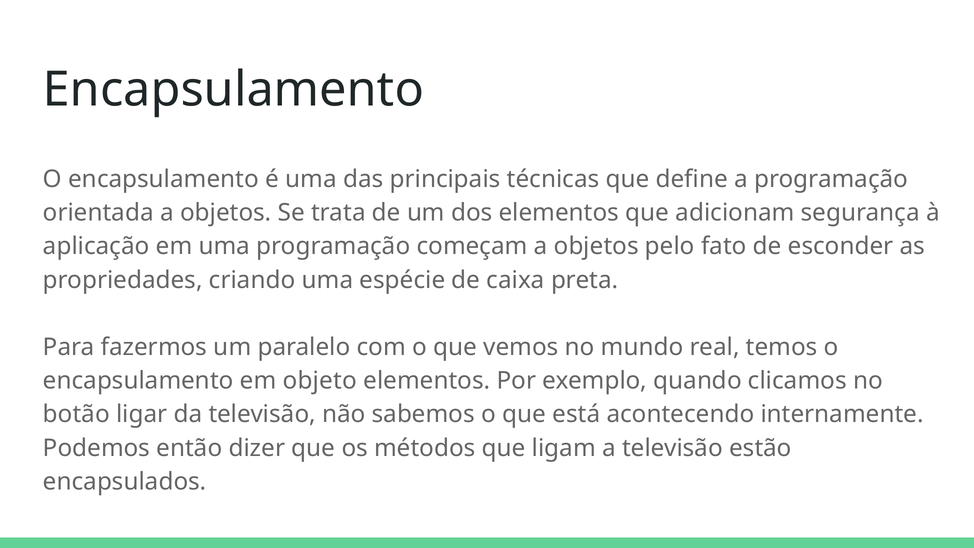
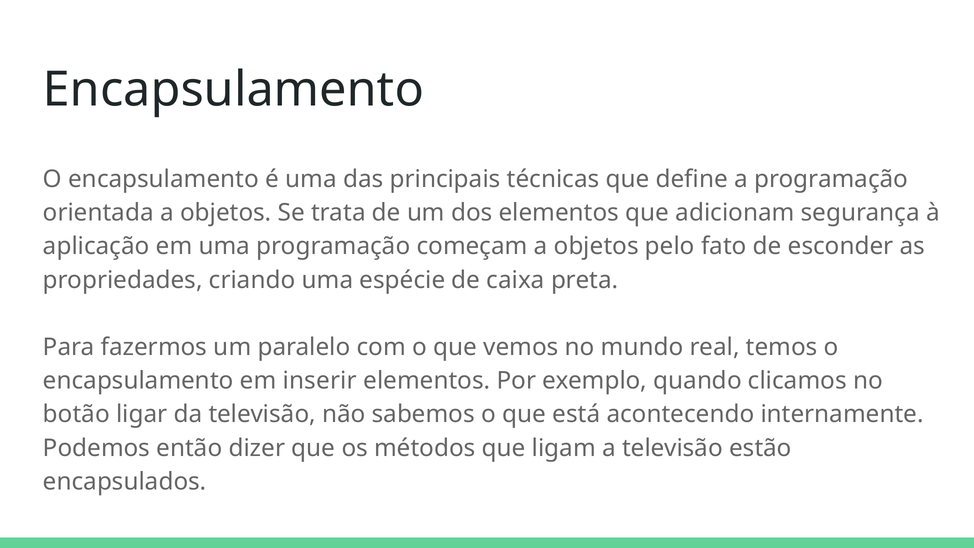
objeto: objeto -> inserir (320, 381)
